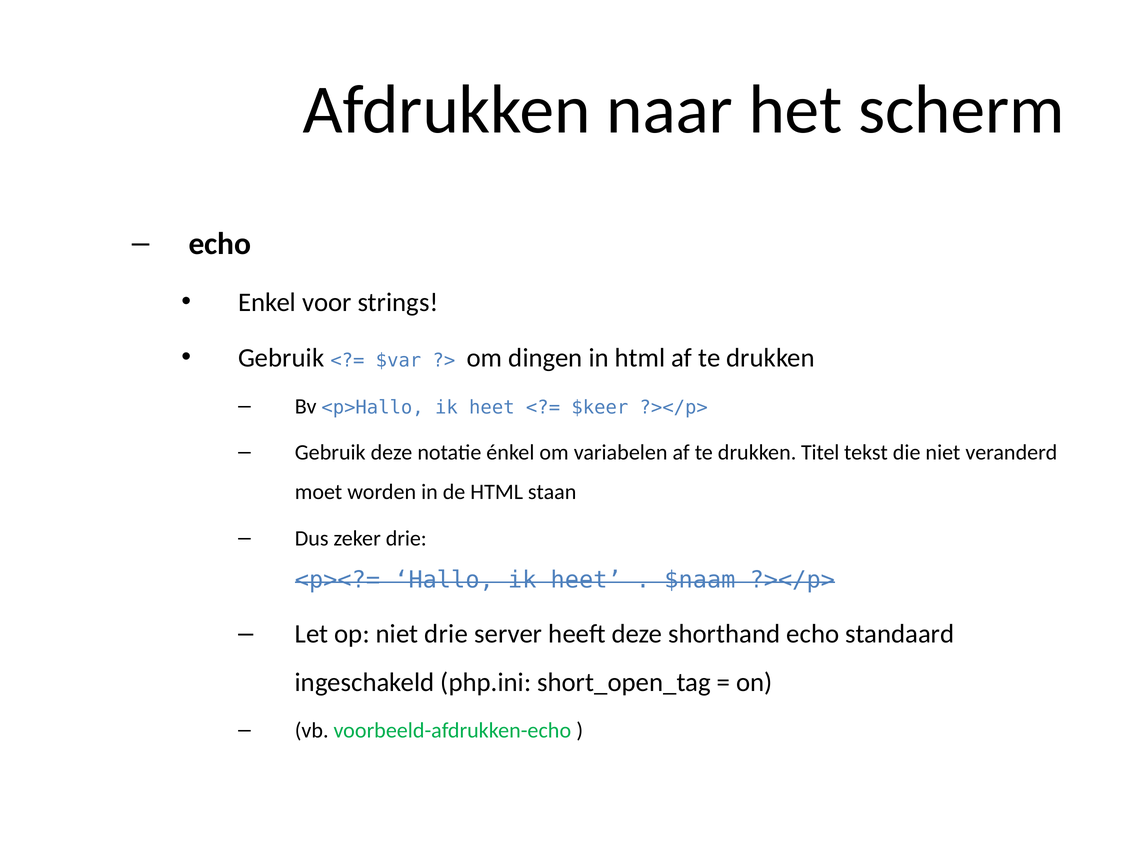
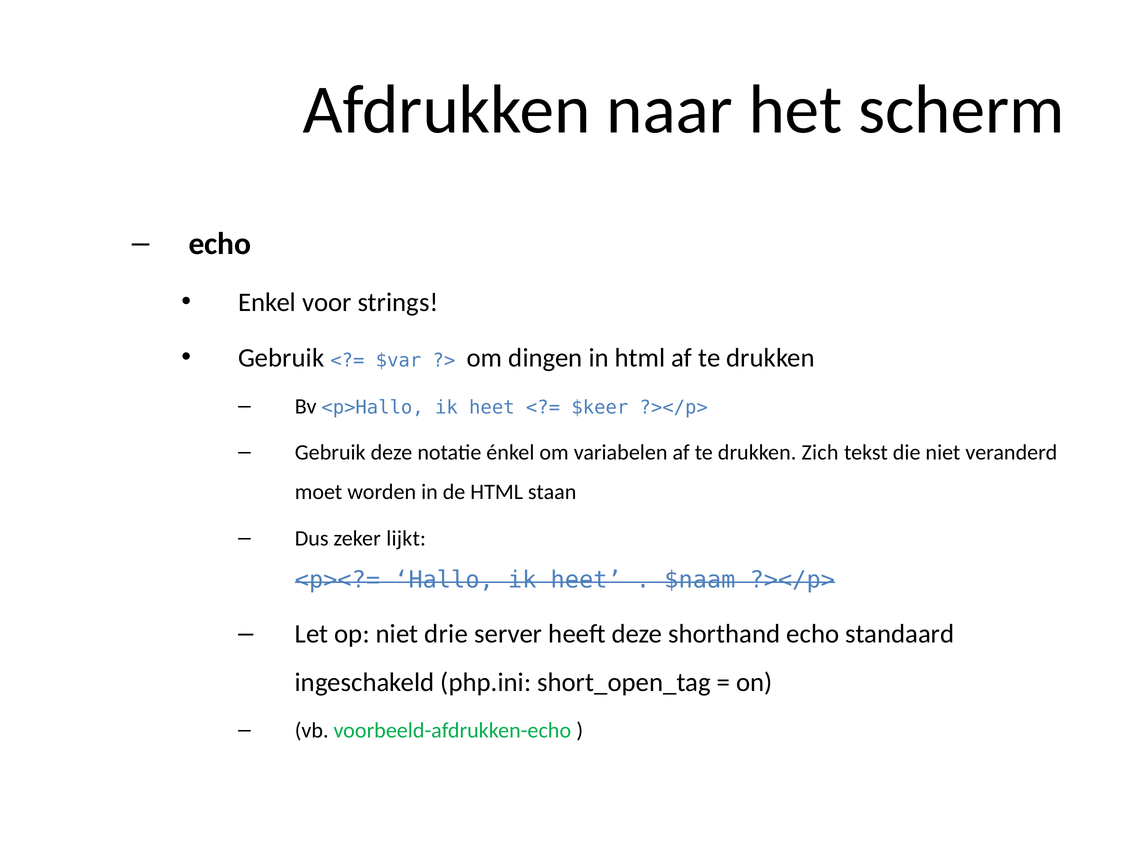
Titel: Titel -> Zich (820, 453)
zeker drie: drie -> lijkt (406, 539)
